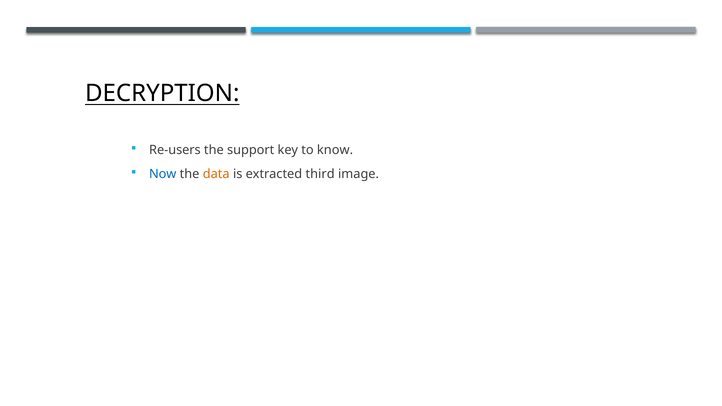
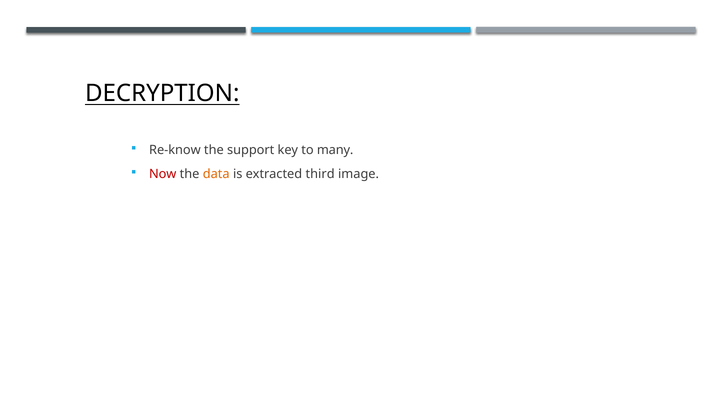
Re-users: Re-users -> Re-know (175, 150)
know: know -> many (335, 150)
Now colour: blue -> red (163, 174)
